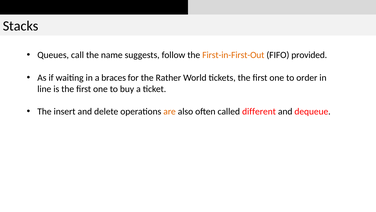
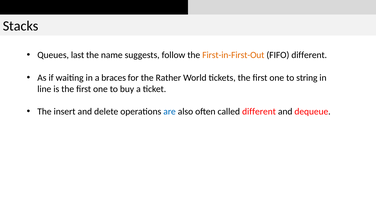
call: call -> last (78, 55)
FIFO provided: provided -> different (309, 55)
order: order -> string (307, 77)
are colour: orange -> blue (170, 111)
